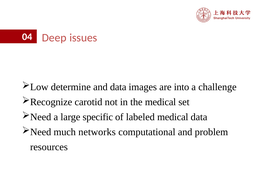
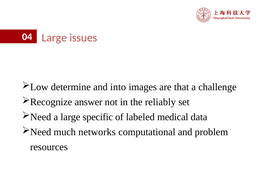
Deep: Deep -> Large (54, 38)
and data: data -> into (118, 87)
into: into -> that (181, 87)
carotid: carotid -> answer (89, 102)
the medical: medical -> reliably (160, 102)
